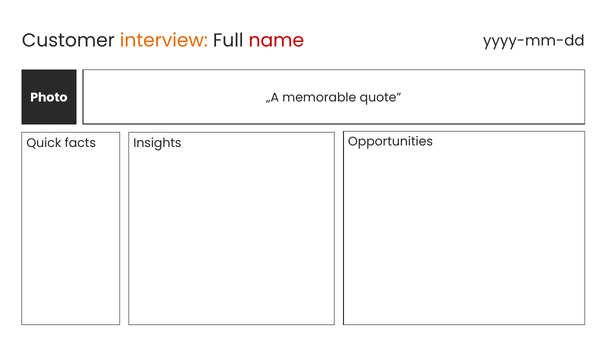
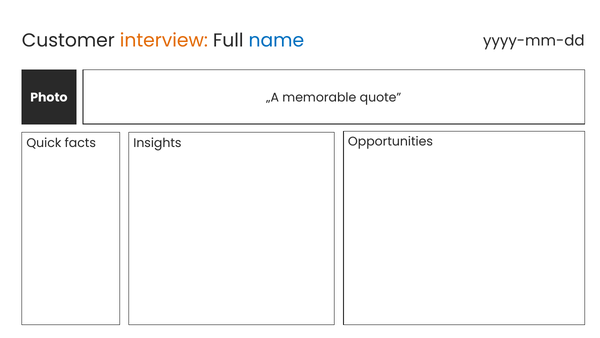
name colour: red -> blue (276, 41)
